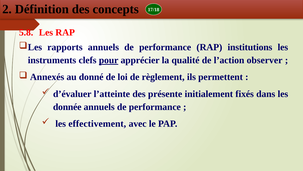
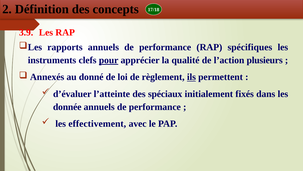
5.8: 5.8 -> 3.9 (26, 32)
institutions: institutions -> spécifiques (250, 47)
observer: observer -> plusieurs (265, 60)
ils underline: none -> present (191, 77)
présente: présente -> spéciaux (165, 94)
